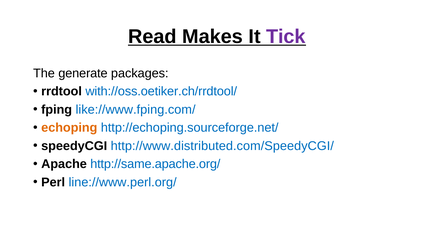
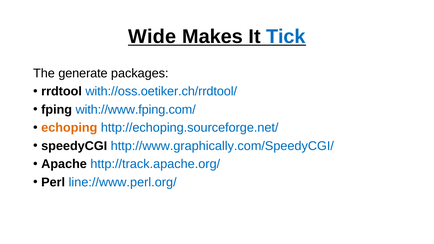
Read: Read -> Wide (152, 36)
Tick colour: purple -> blue (286, 36)
like://www.fping.com/: like://www.fping.com/ -> with://www.fping.com/ (136, 110)
http://www.distributed.com/SpeedyCGI/: http://www.distributed.com/SpeedyCGI/ -> http://www.graphically.com/SpeedyCGI/ (222, 146)
http://same.apache.org/: http://same.apache.org/ -> http://track.apache.org/ (155, 164)
